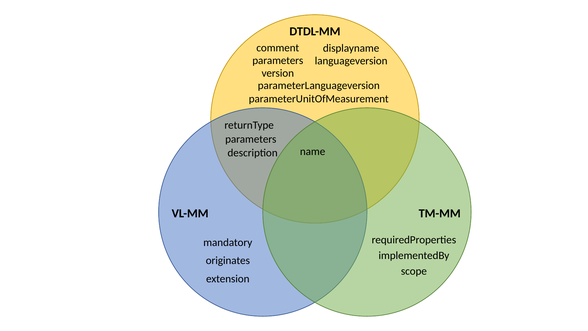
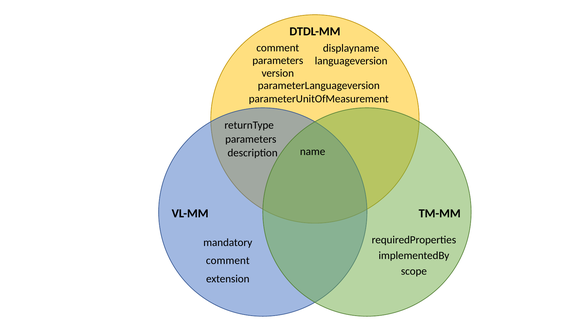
originates: originates -> comment (228, 260)
